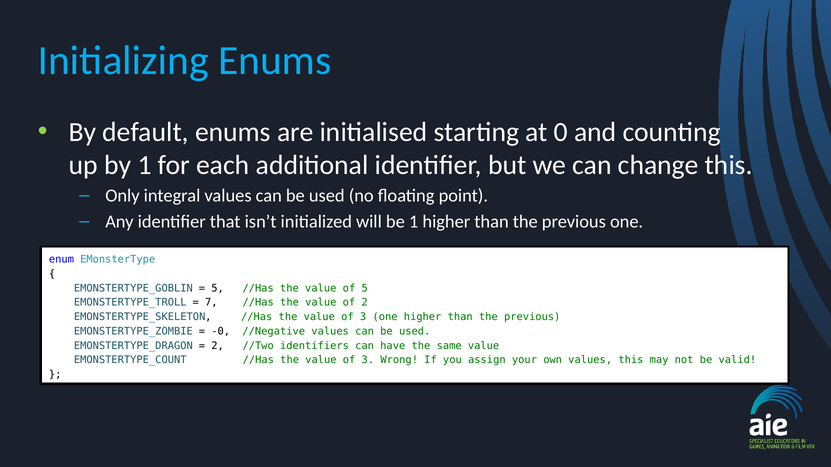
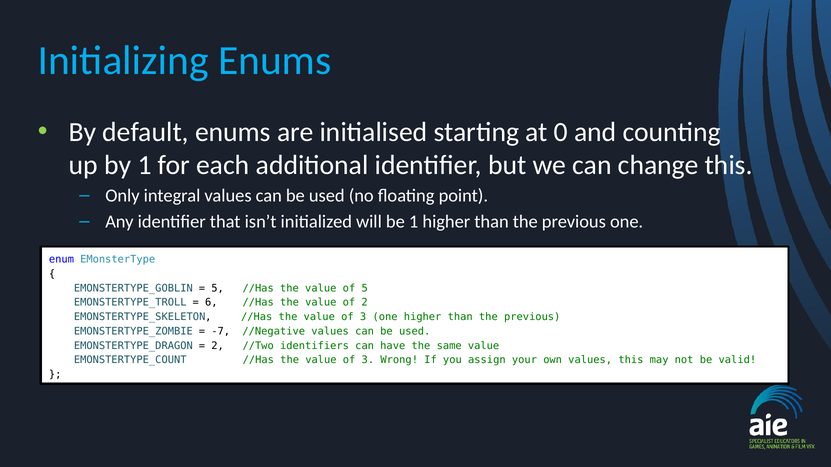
7: 7 -> 6 (211, 303)
-0: -0 -> -7 (221, 332)
